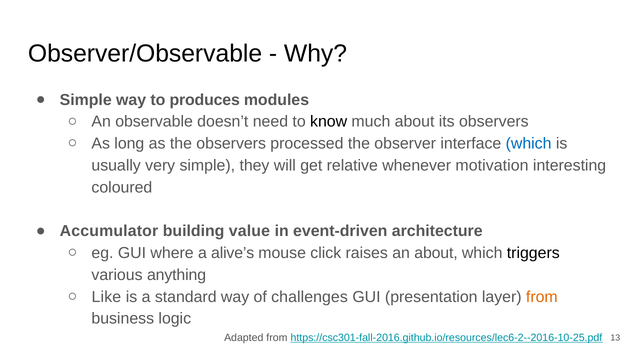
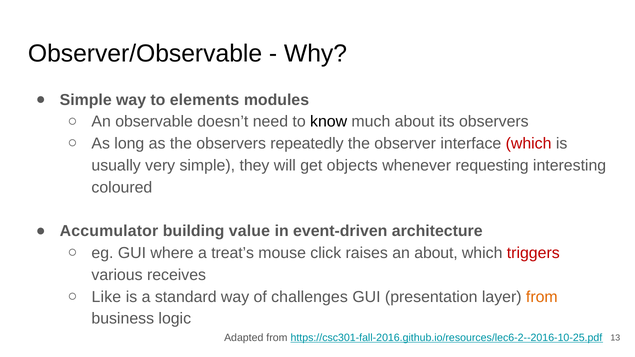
produces: produces -> elements (205, 100)
processed: processed -> repeatedly (307, 144)
which colour: blue -> red (529, 144)
relative: relative -> objects (352, 166)
motivation: motivation -> requesting (492, 166)
alive’s: alive’s -> treat’s (233, 253)
triggers colour: black -> red (533, 253)
anything: anything -> receives (177, 275)
